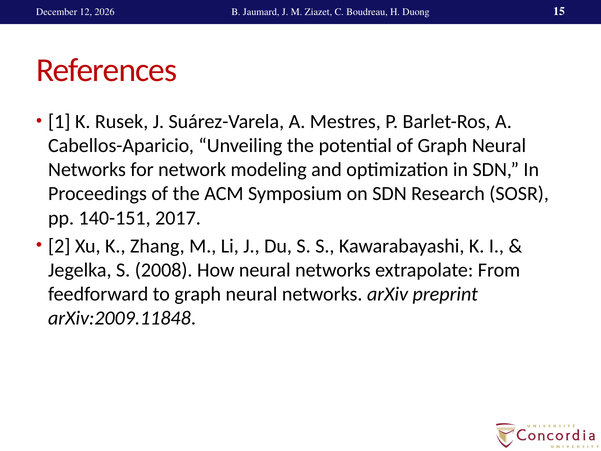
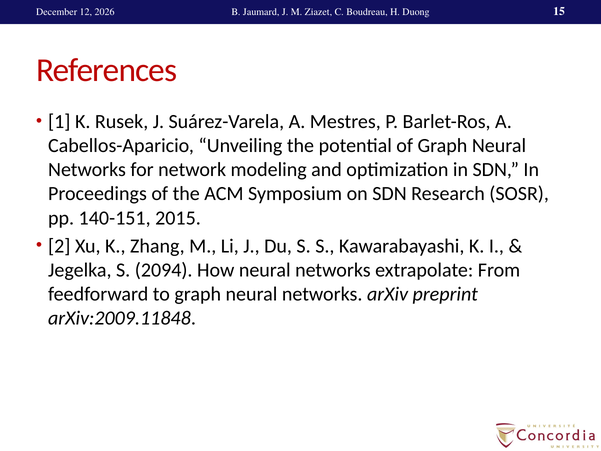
2017: 2017 -> 2015 (178, 218)
2008: 2008 -> 2094 (164, 270)
